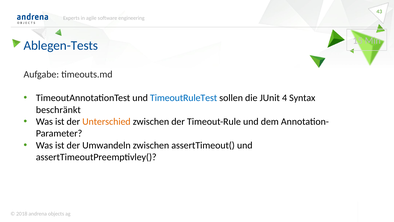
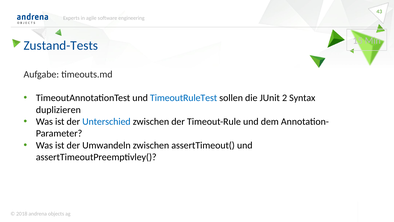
Ablegen-Tests: Ablegen-Tests -> Zustand-Tests (61, 45)
4: 4 -> 2 (285, 98)
beschränkt: beschränkt -> duplizieren (58, 110)
Unterschied colour: orange -> blue (106, 121)
